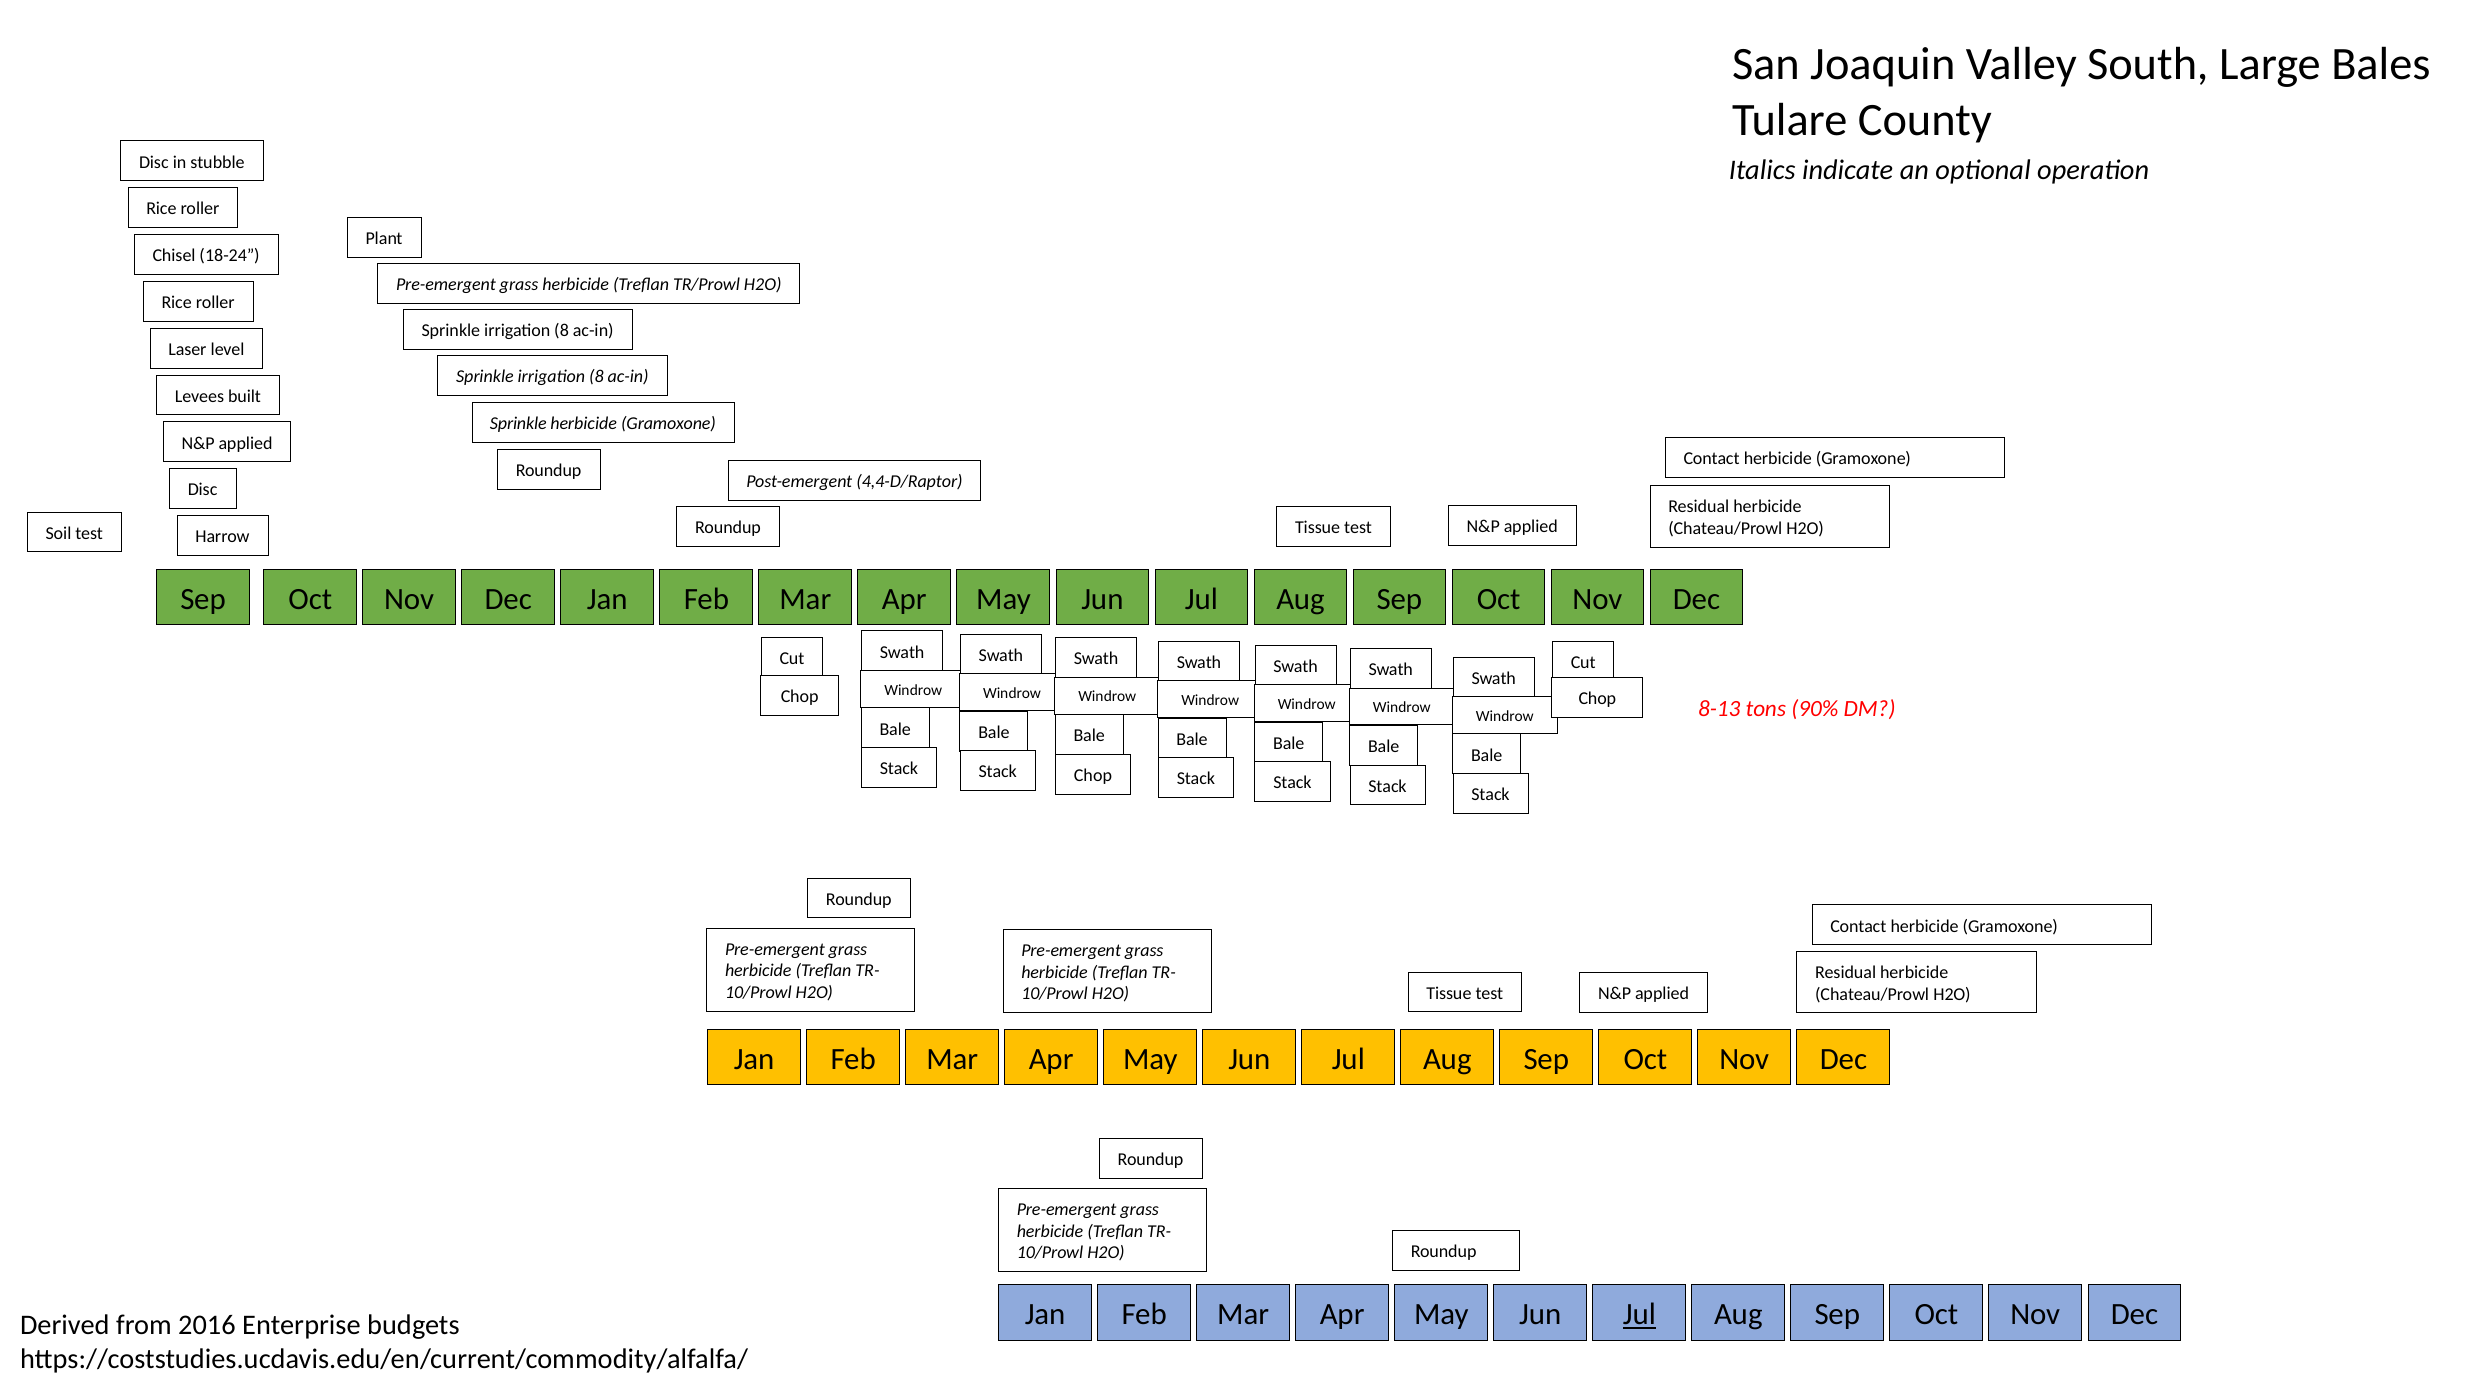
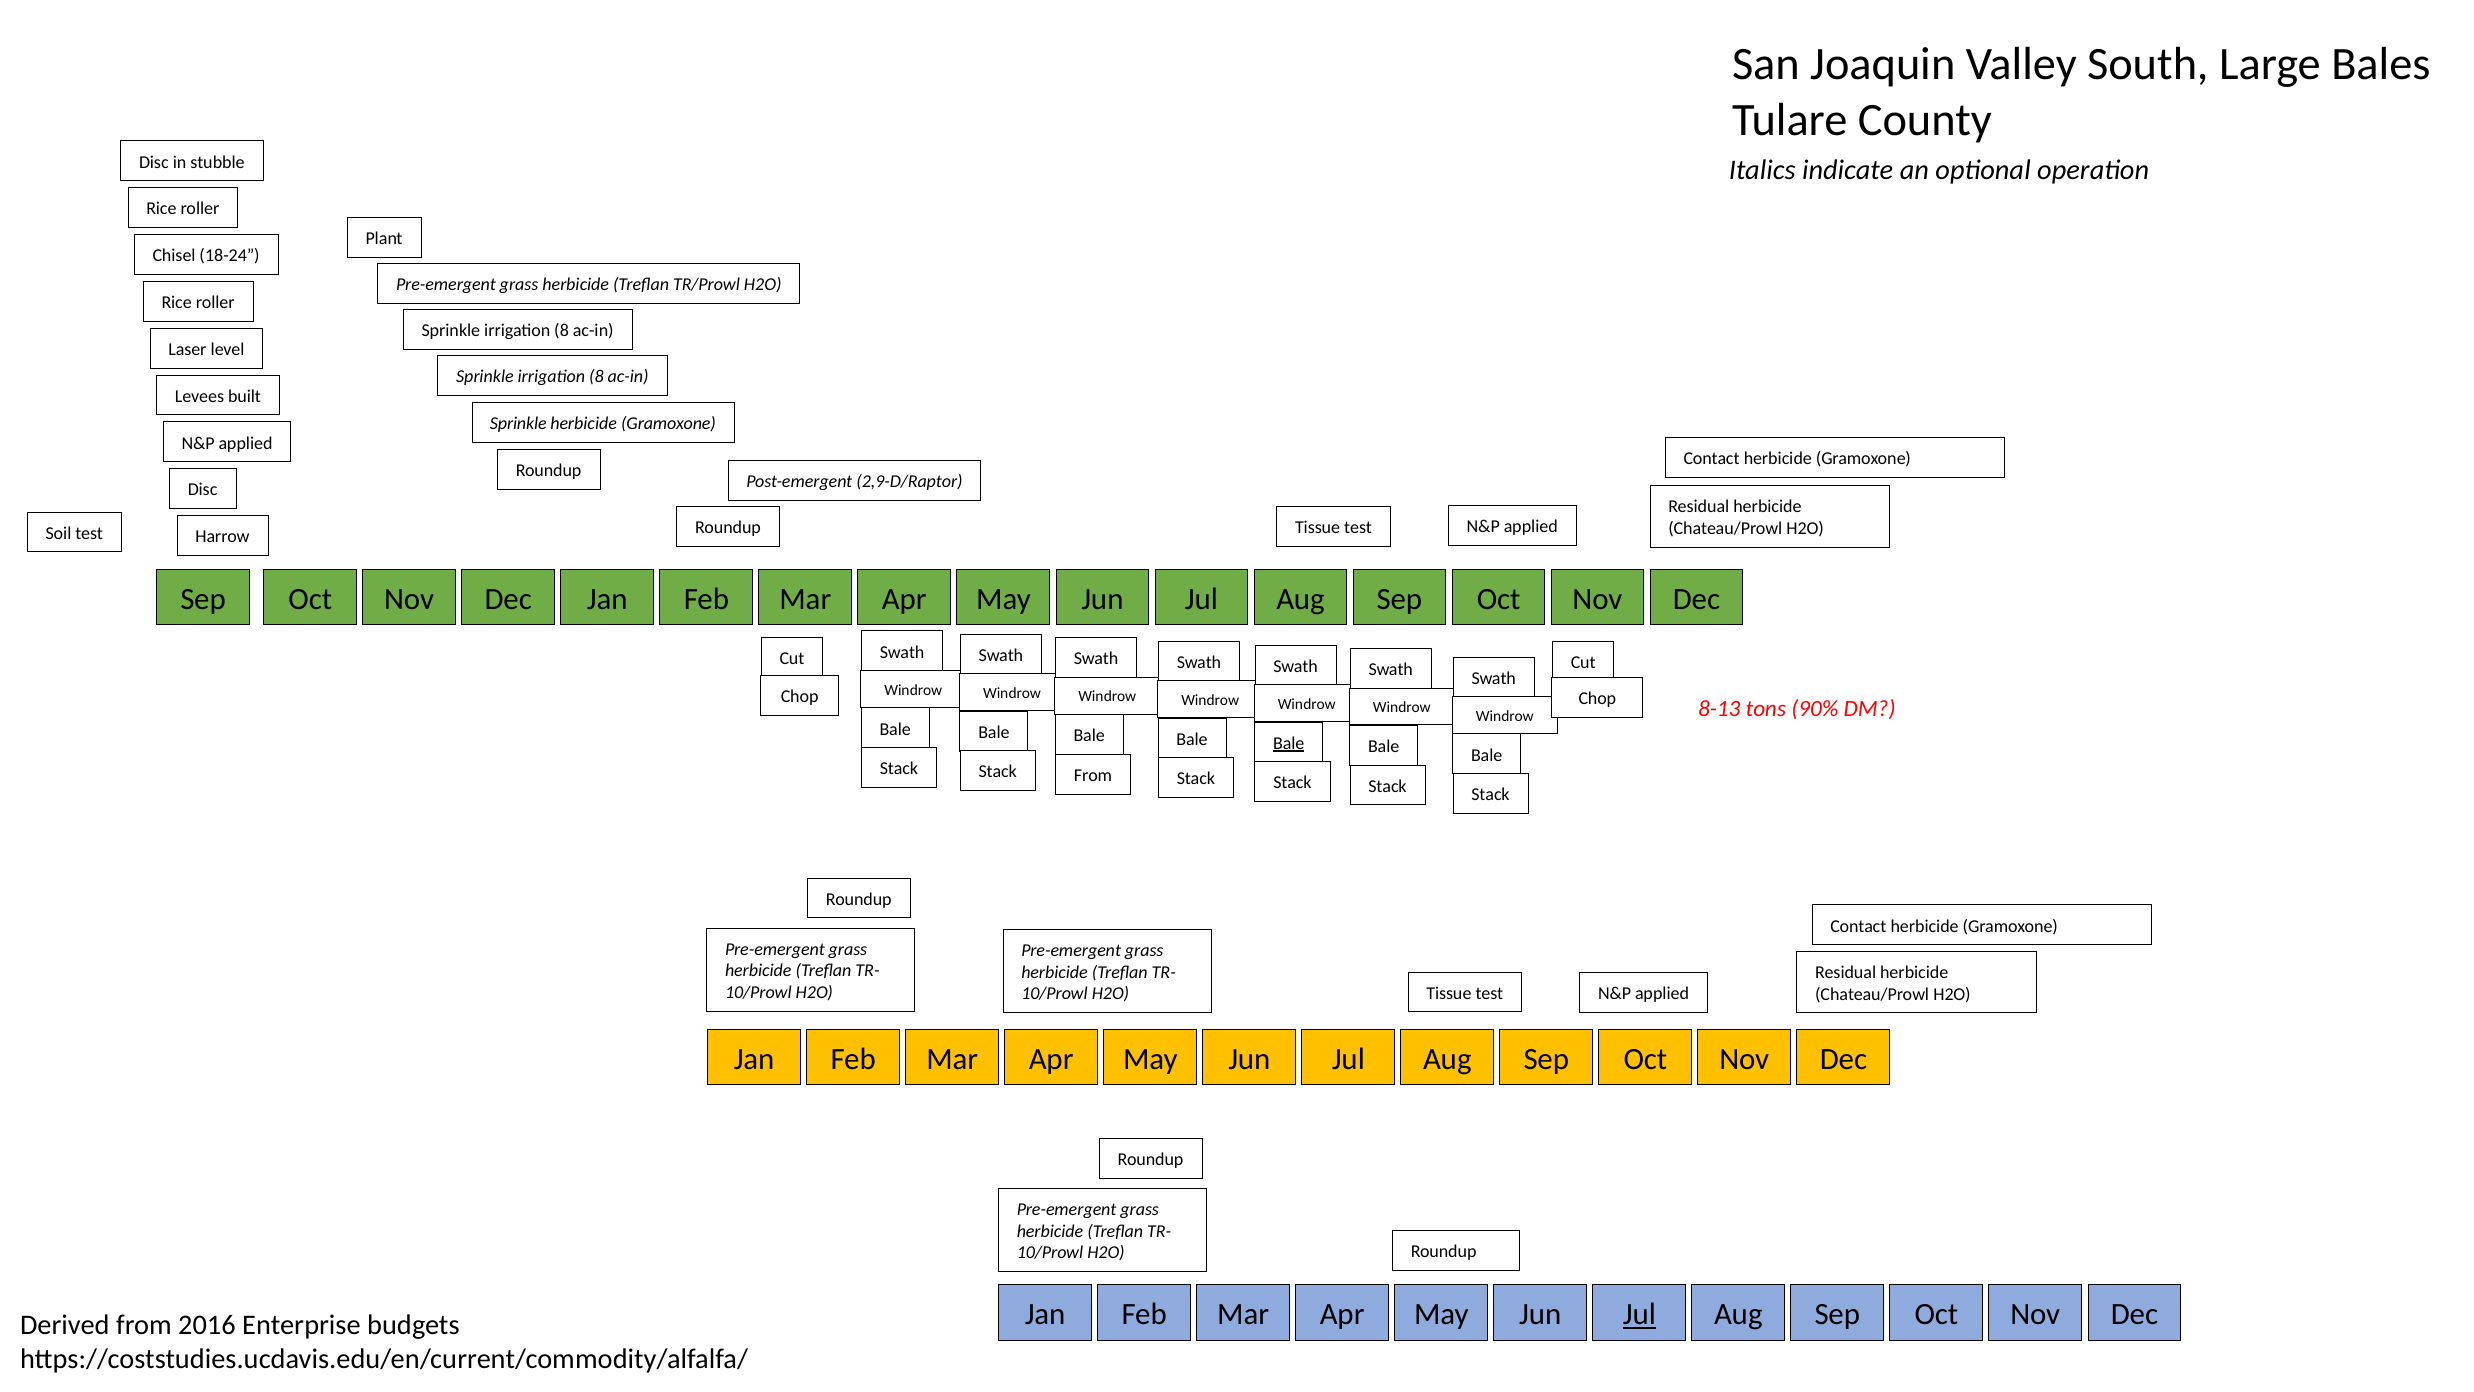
4,4-D/Raptor: 4,4-D/Raptor -> 2,9-D/Raptor (910, 481)
Bale underline: none -> present (1289, 743)
Chop: Chop -> From (1093, 775)
